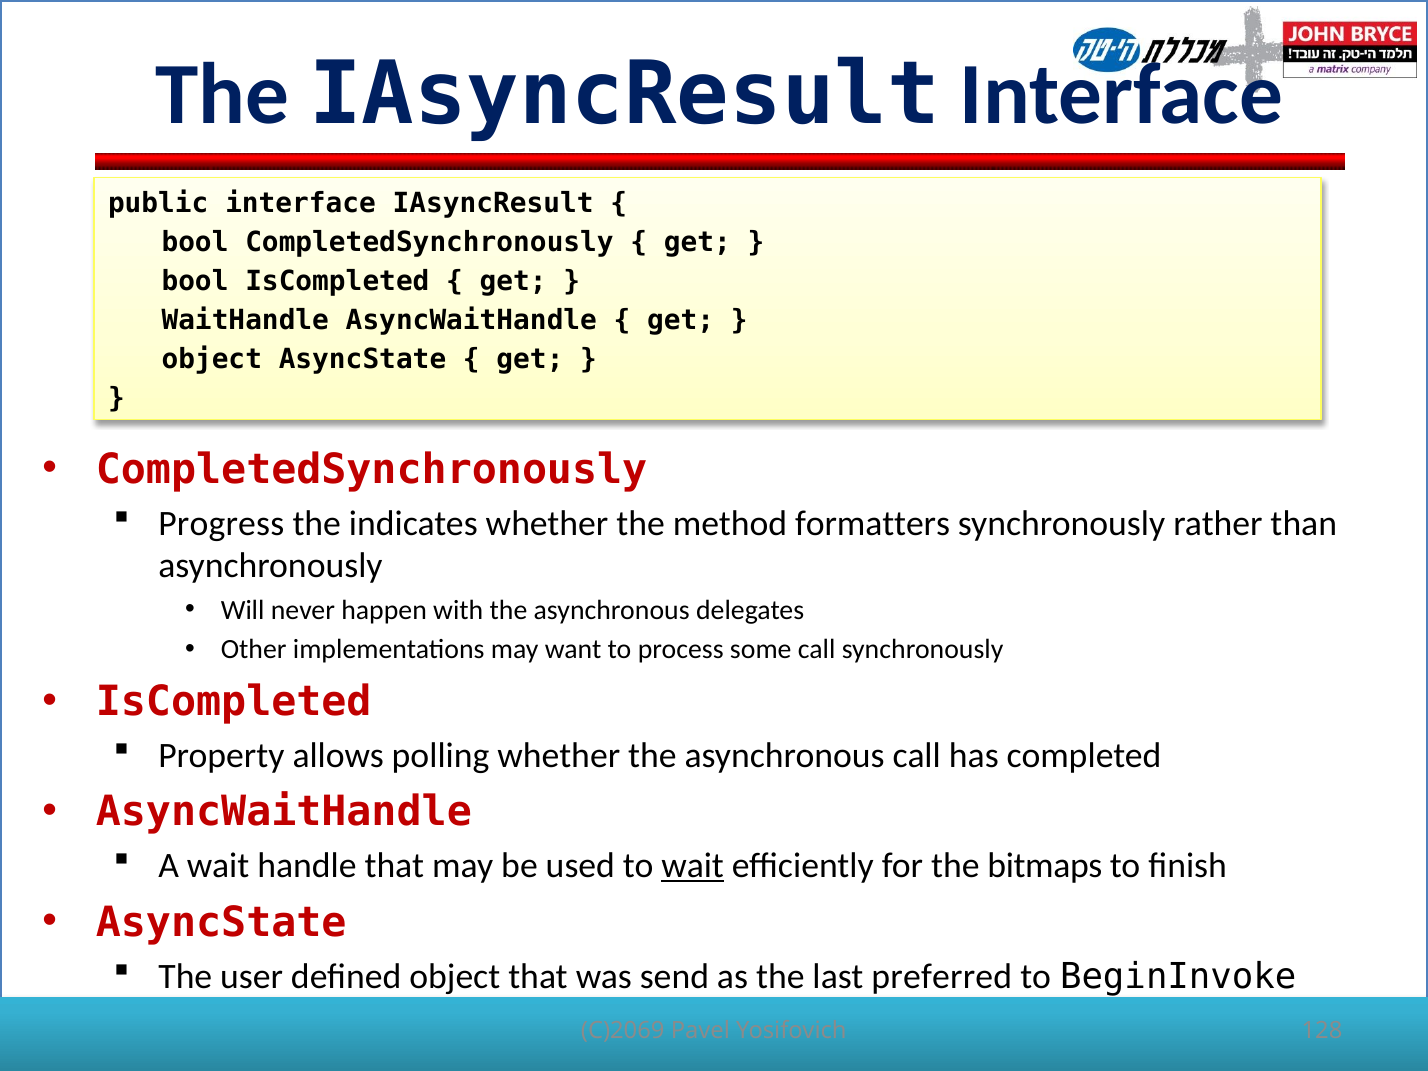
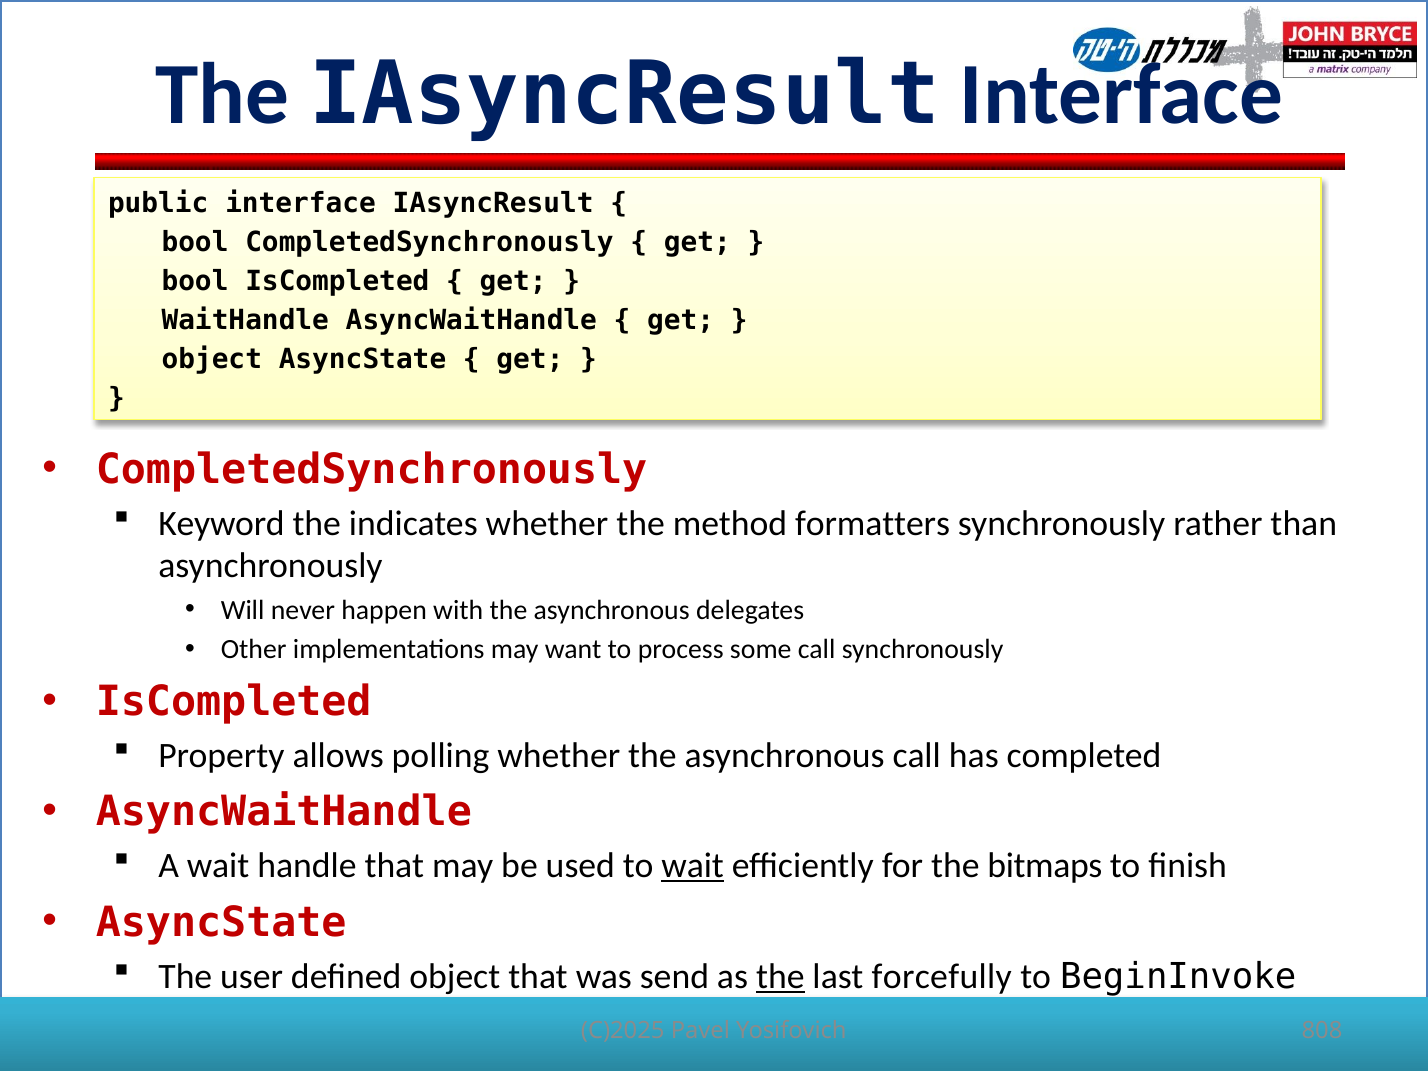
Progress: Progress -> Keyword (222, 523)
the underline: none -> present (780, 976)
preferred: preferred -> forcefully (942, 976)
C)2069: C)2069 -> C)2025 (623, 1030)
128: 128 -> 808 (1322, 1030)
